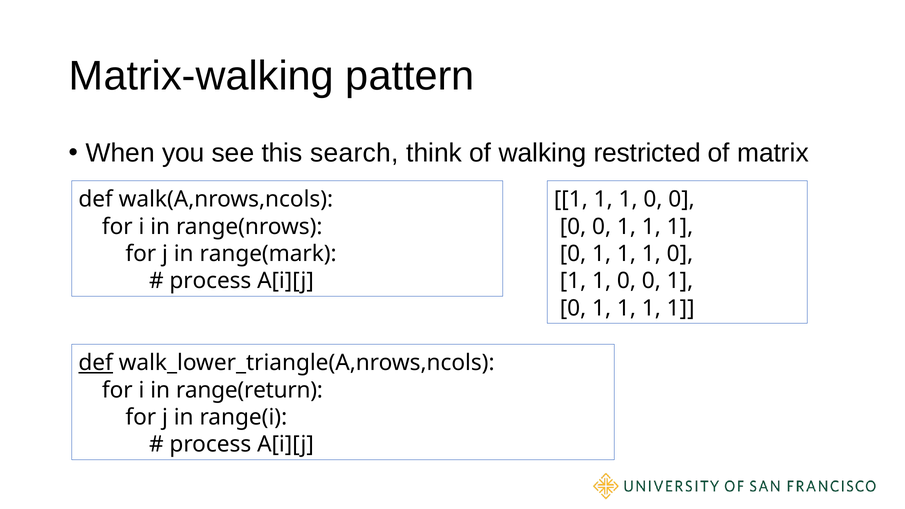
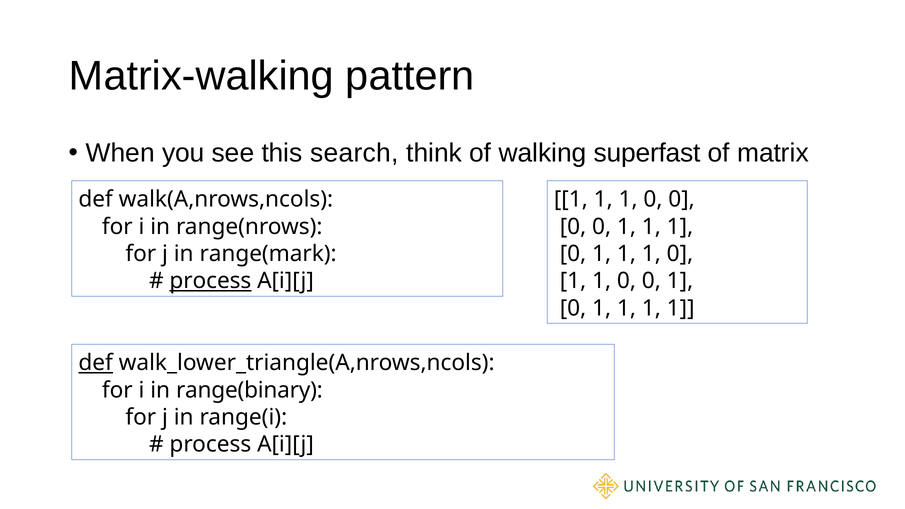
restricted: restricted -> superfast (647, 153)
process underline: none -> present (210, 281)
range(return: range(return -> range(binary (249, 390)
